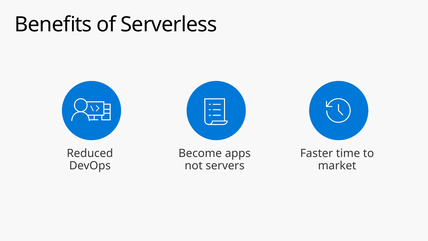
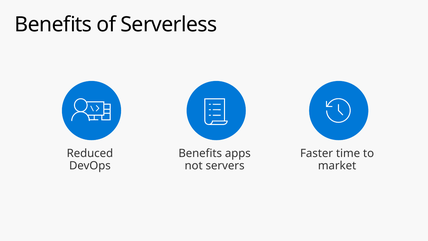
Become: Become -> Benefits (200, 153)
